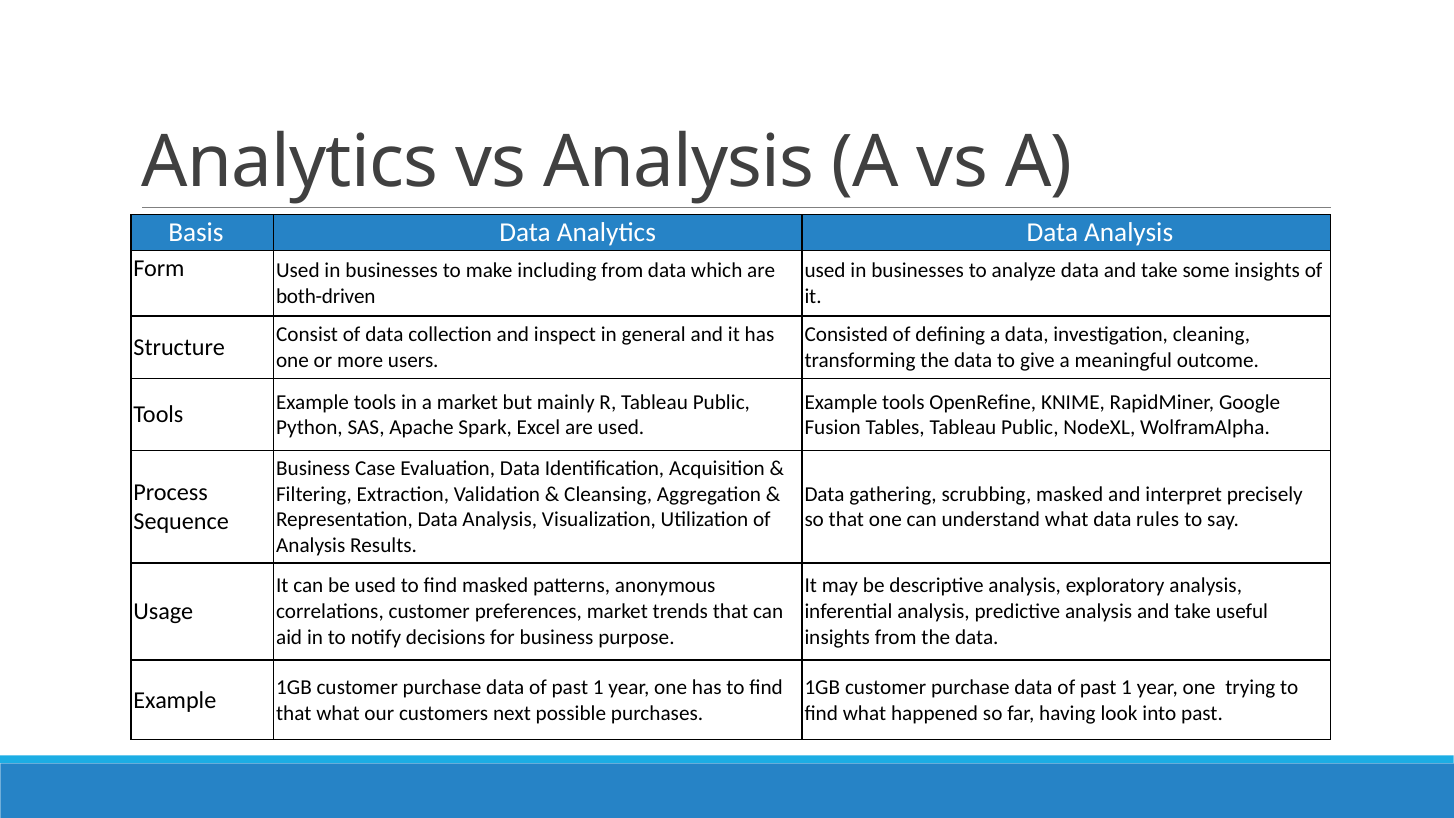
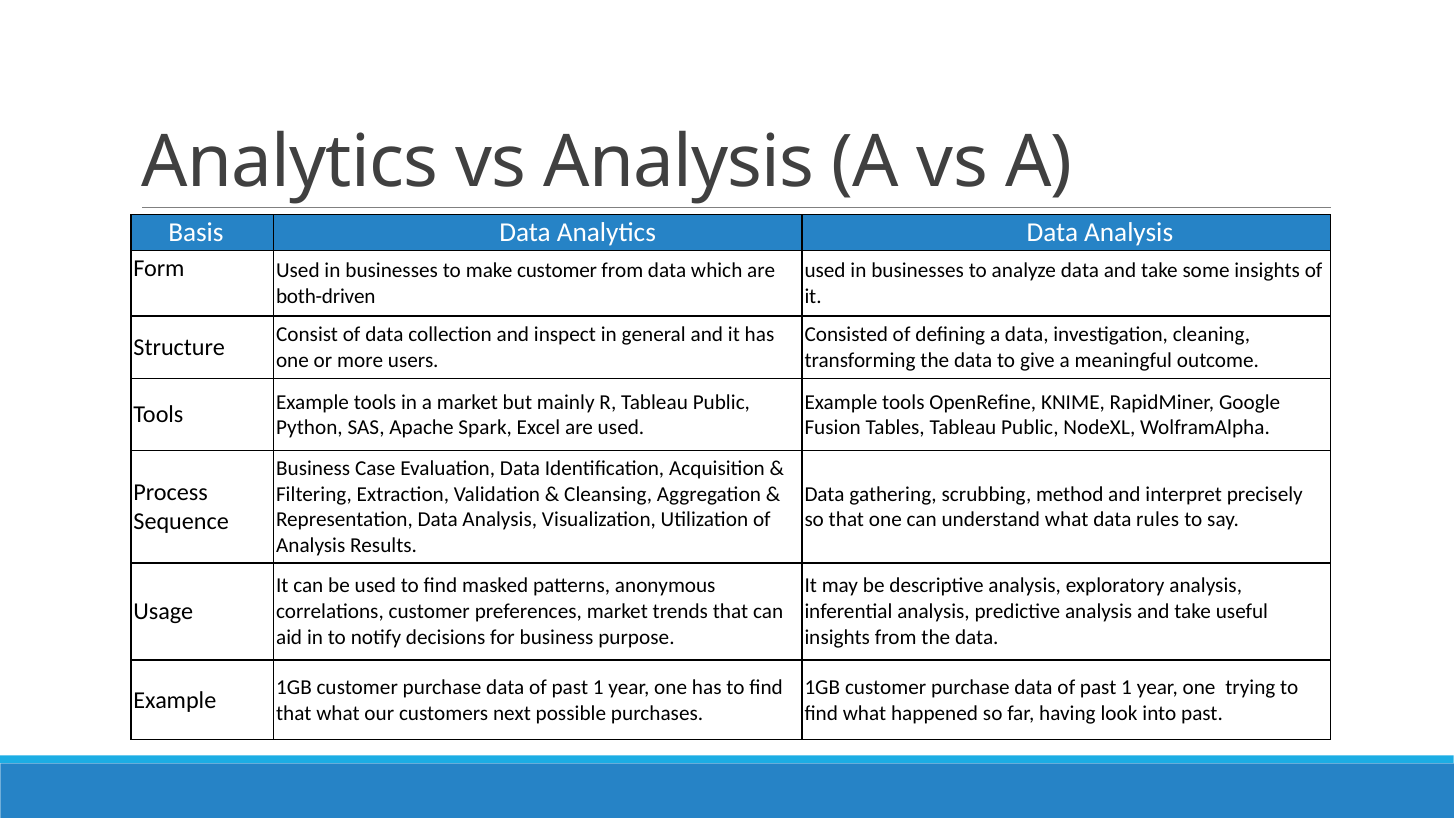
make including: including -> customer (557, 271)
scrubbing masked: masked -> method (1070, 494)
